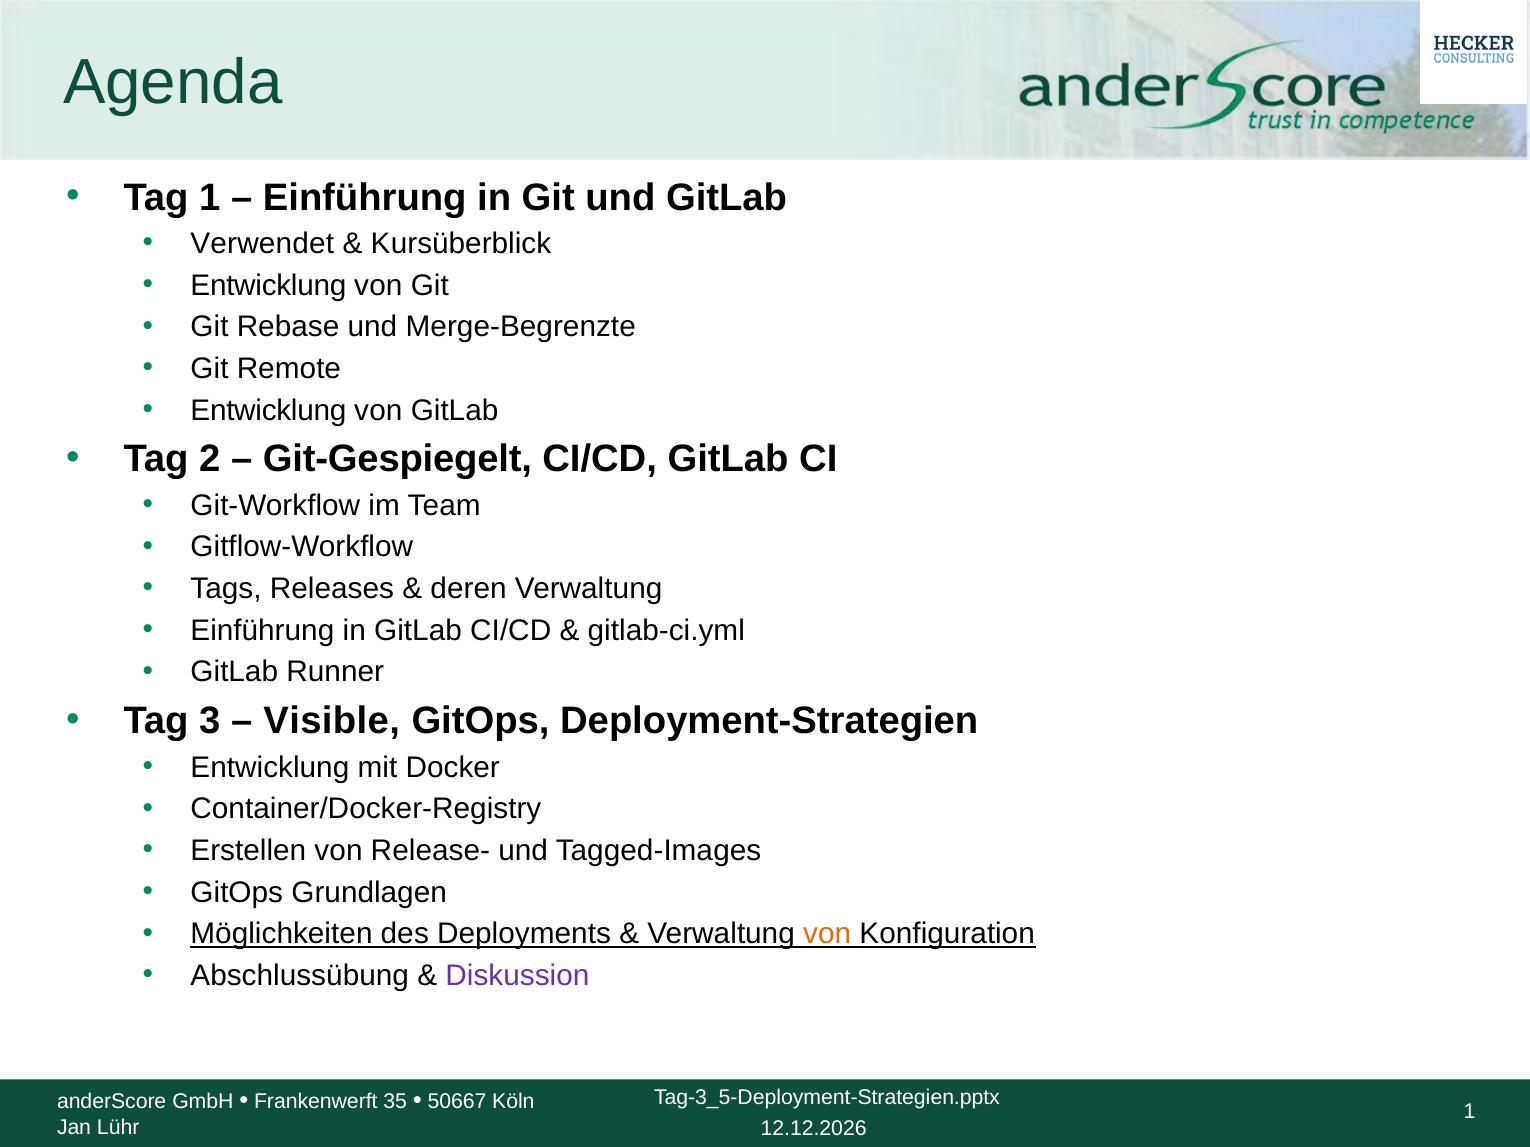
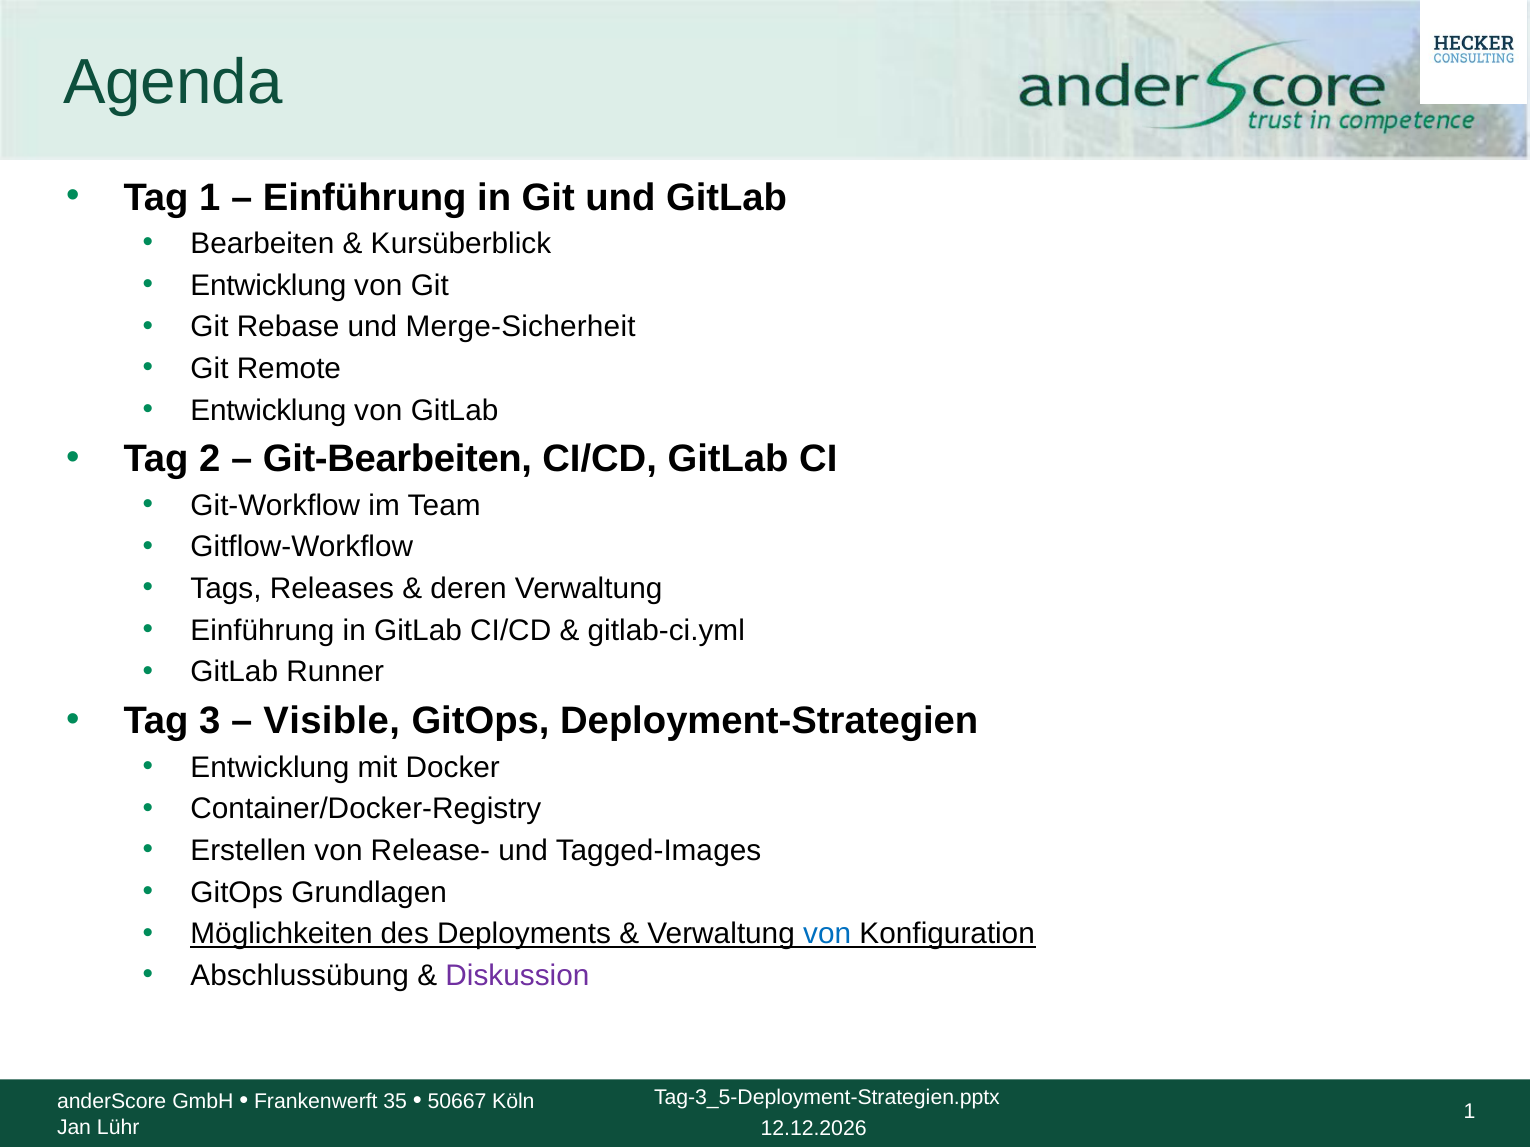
Verwendet: Verwendet -> Bearbeiten (262, 244)
Merge-Begrenzte: Merge-Begrenzte -> Merge-Sicherheit (521, 327)
Git-Gespiegelt: Git-Gespiegelt -> Git-Bearbeiten (397, 459)
von colour: orange -> blue (827, 934)
